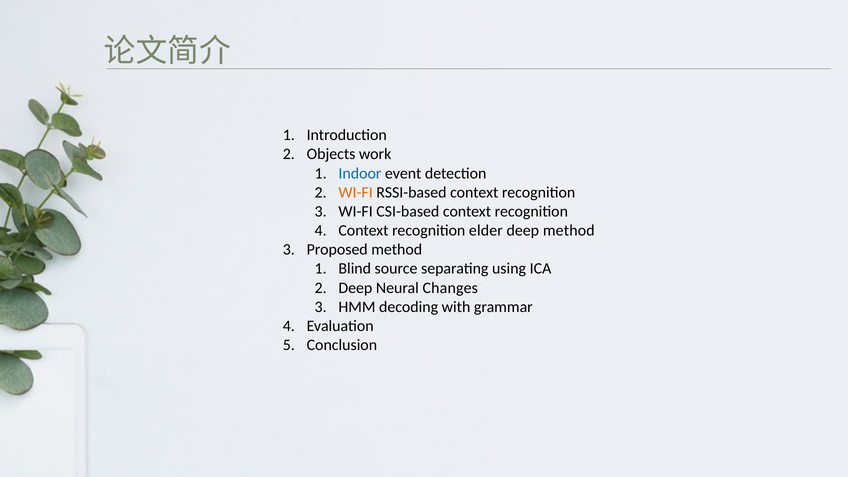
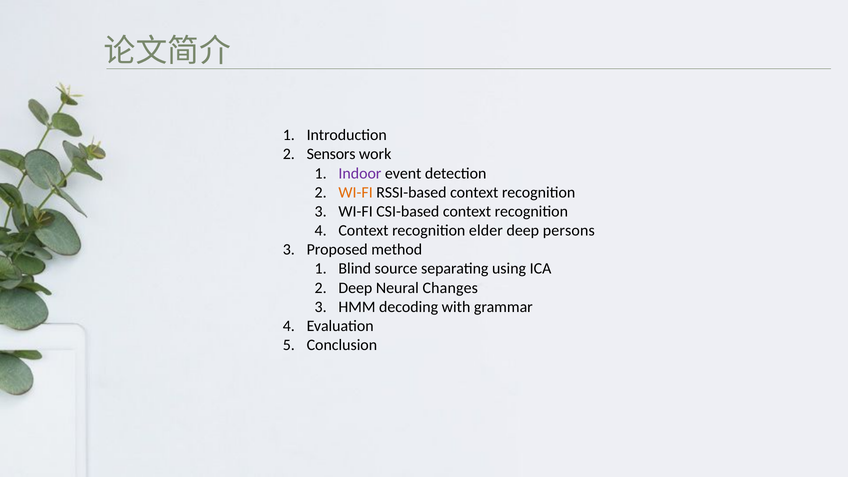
Objects: Objects -> Sensors (331, 154)
Indoor colour: blue -> purple (360, 173)
deep method: method -> persons (569, 231)
